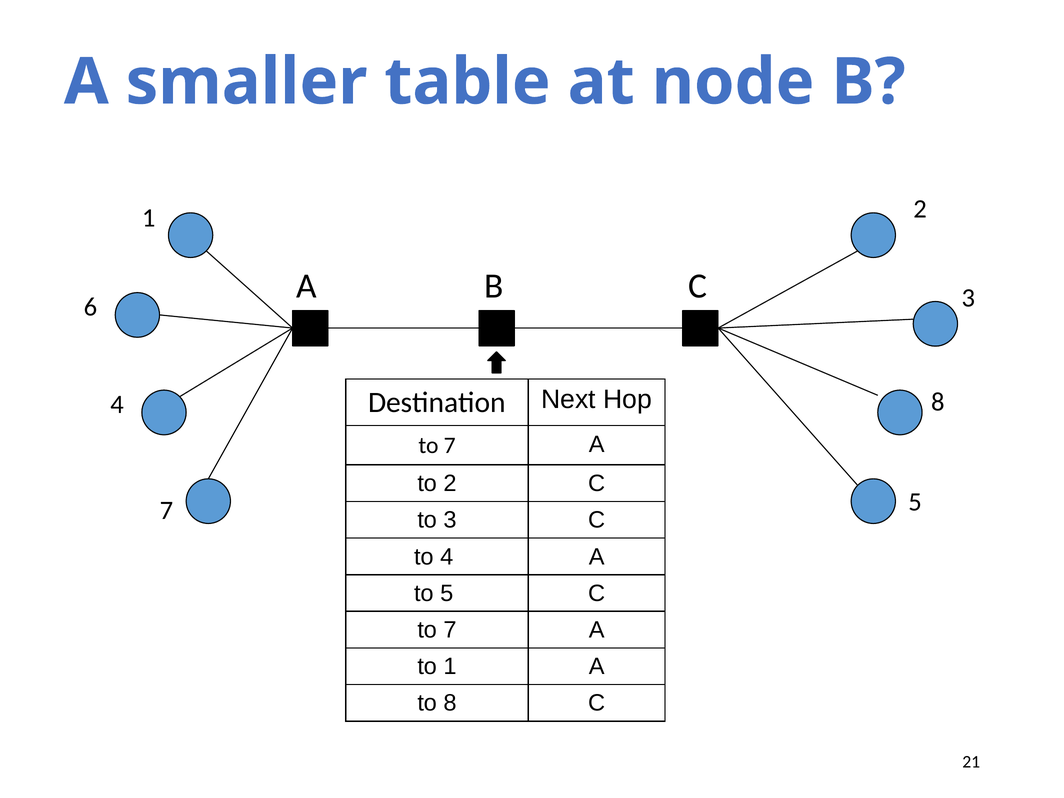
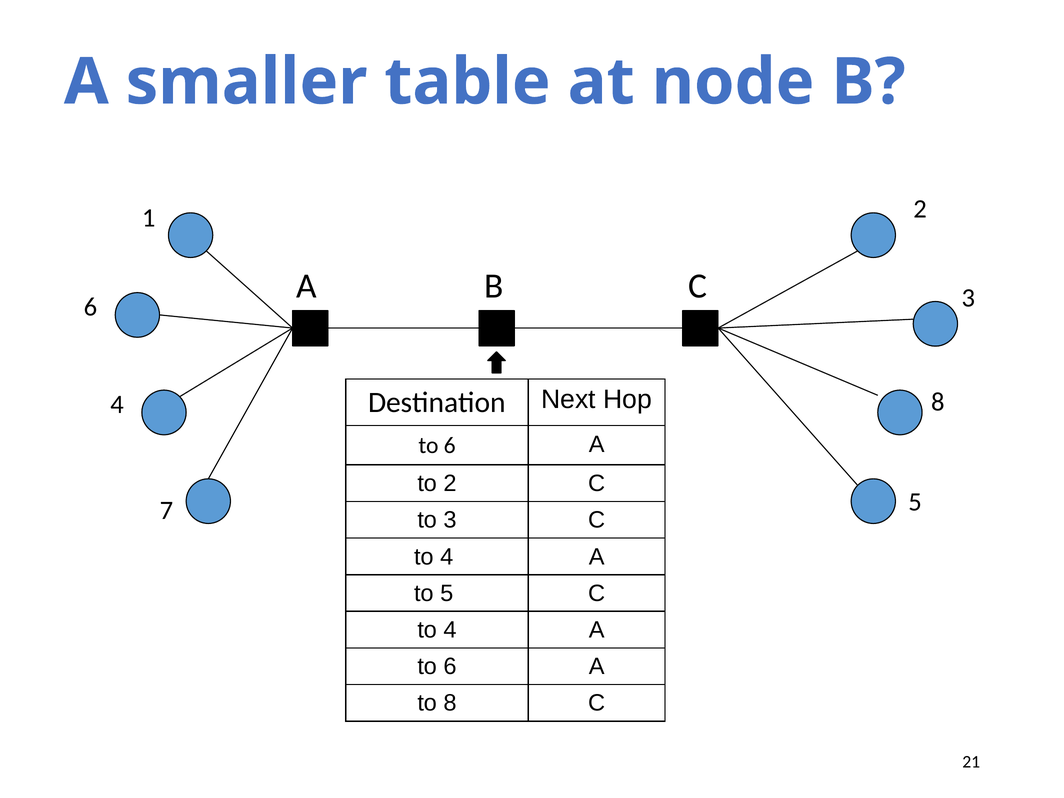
7: 7 -> 6 (450, 445)
7: 7 -> 4 (450, 630)
1: 1 -> 6 (450, 667)
